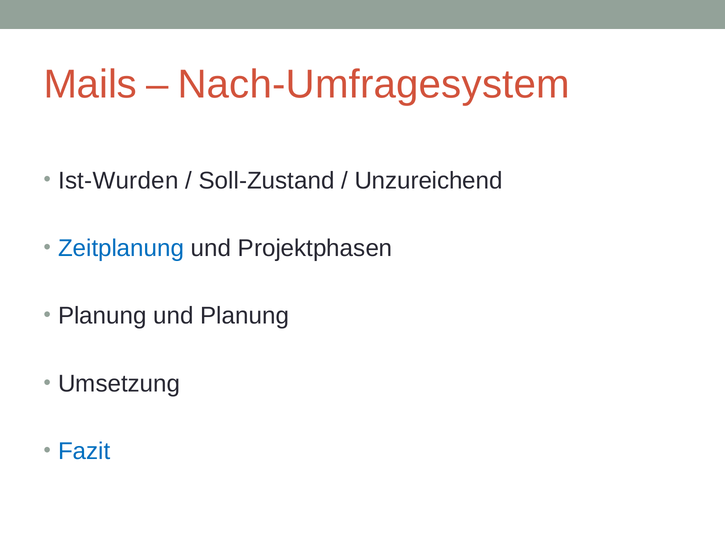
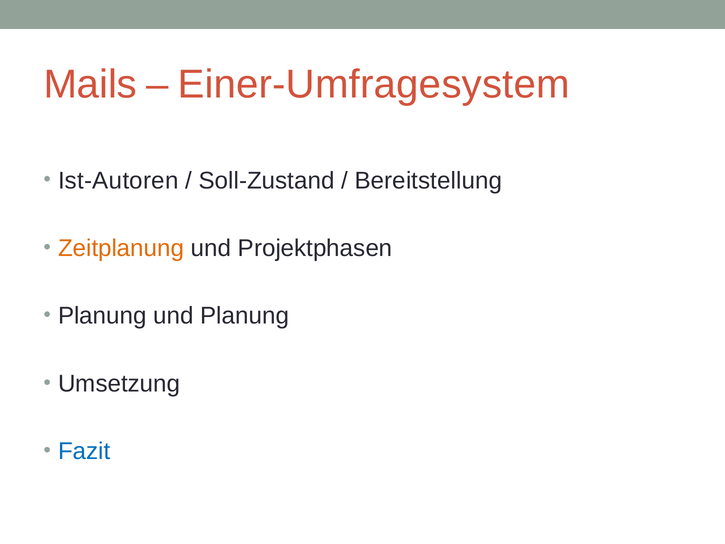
Nach-Umfragesystem: Nach-Umfragesystem -> Einer-Umfragesystem (374, 84)
Ist-Wurden: Ist-Wurden -> Ist-Autoren (118, 181)
Unzureichend: Unzureichend -> Bereitstellung (428, 181)
Zeitplanung colour: blue -> orange (121, 248)
